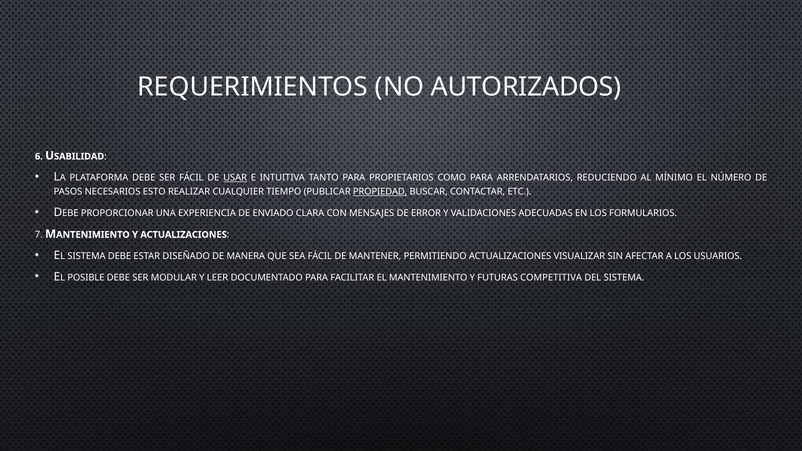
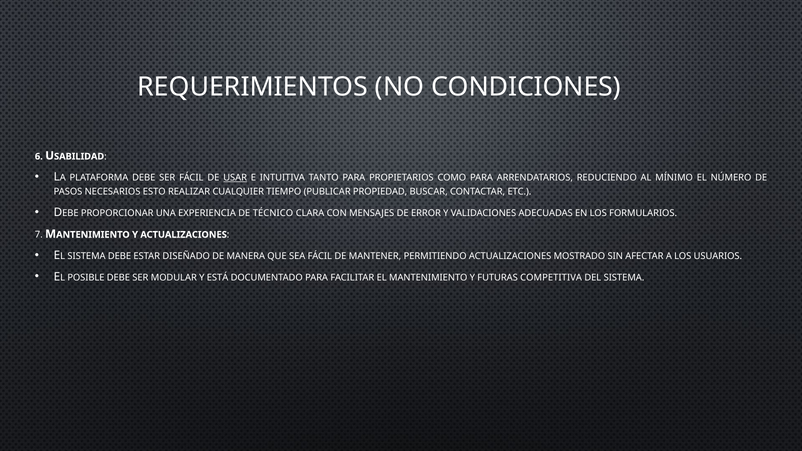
AUTORIZADOS: AUTORIZADOS -> CONDICIONES (526, 87)
PROPIEDAD underline: present -> none (380, 192)
ENVIADO: ENVIADO -> TÉCNICO (273, 213)
VISUALIZAR: VISUALIZAR -> MOSTRADO (579, 256)
LEER: LEER -> ESTÁ (218, 278)
